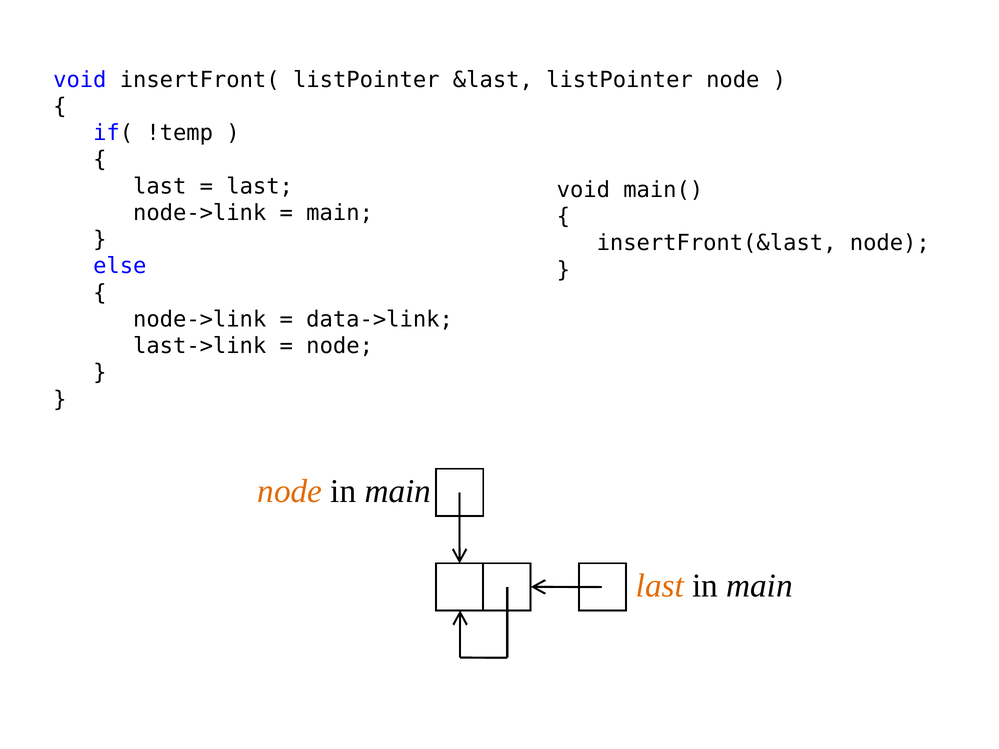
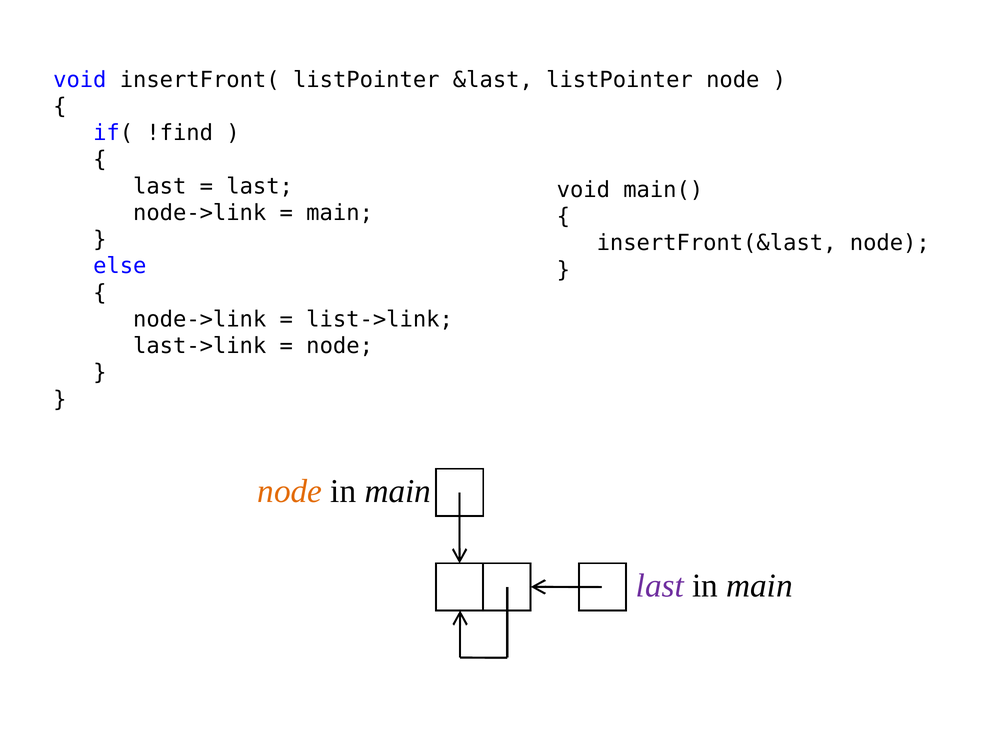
!temp: !temp -> !find (180, 133)
data->link: data->link -> list->link (380, 319)
last colour: orange -> purple (660, 586)
